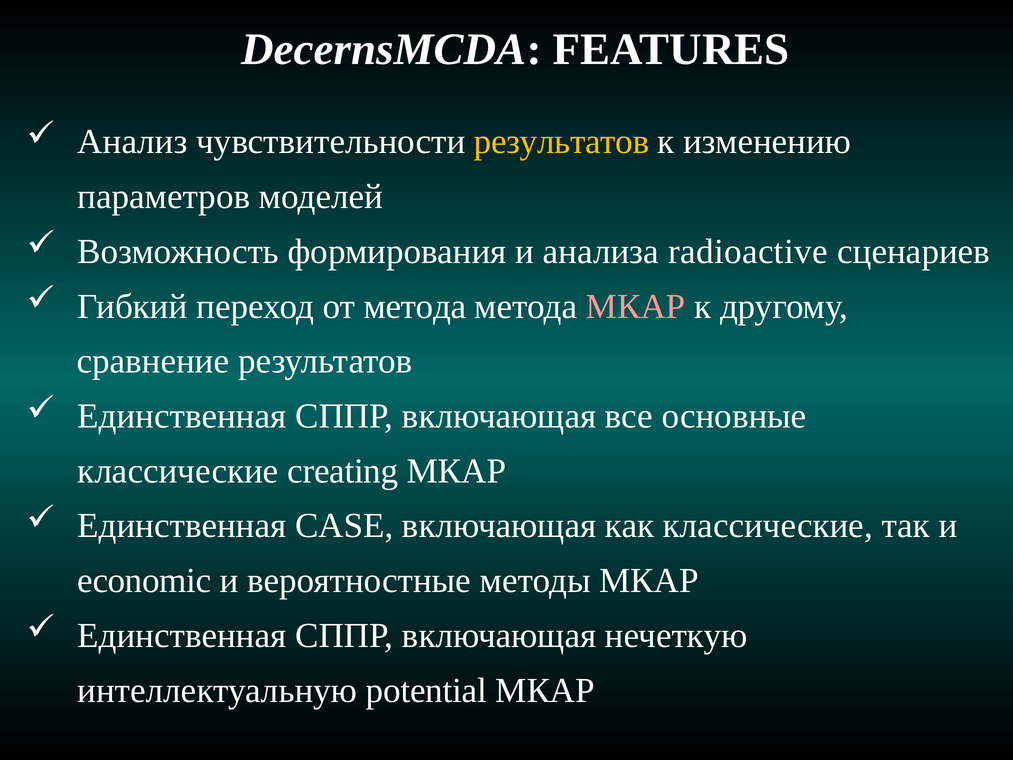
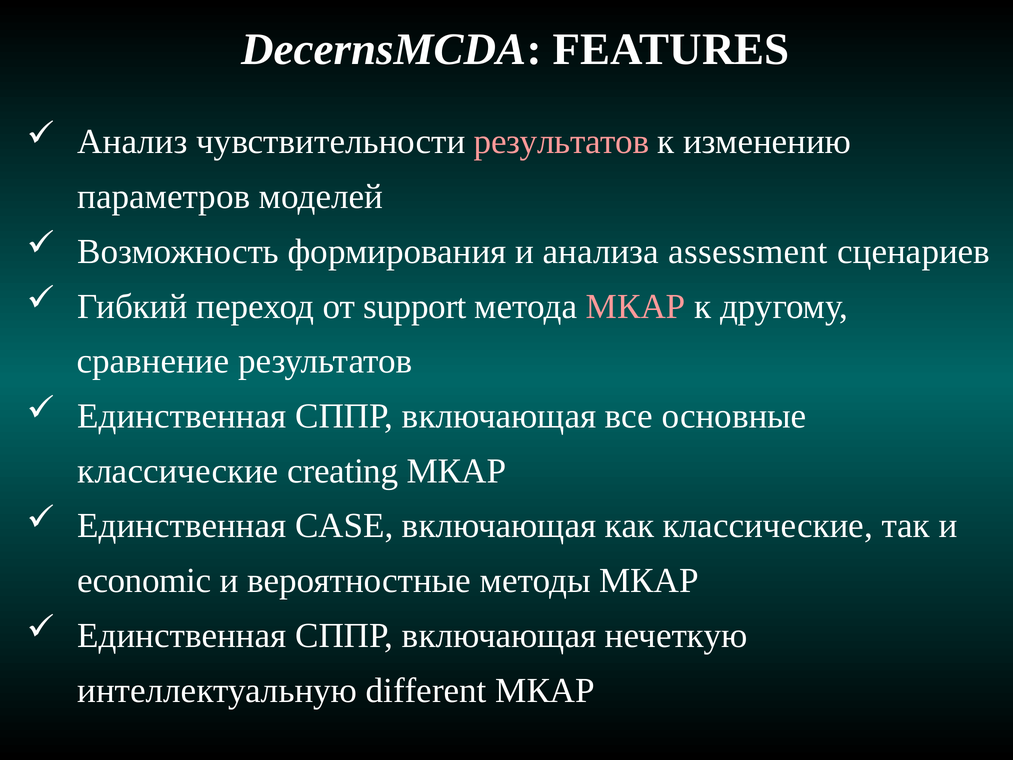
результатов colour: yellow -> pink (562, 142)
radioactive: radioactive -> assessment (748, 251)
от метода: метода -> support (415, 306)
potential: potential -> different (426, 690)
